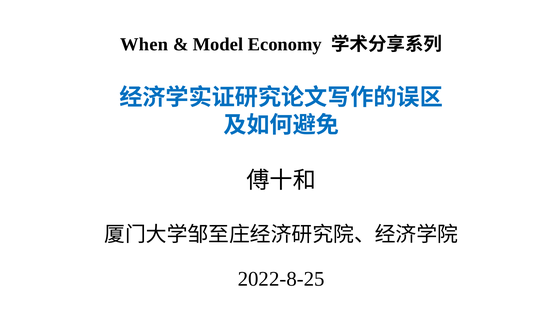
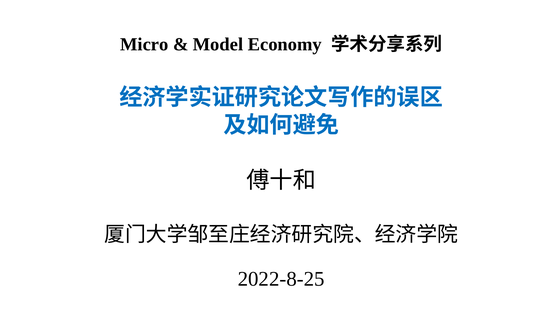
When: When -> Micro (144, 44)
